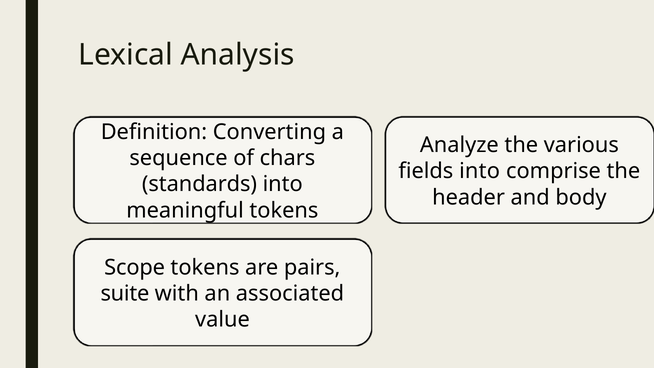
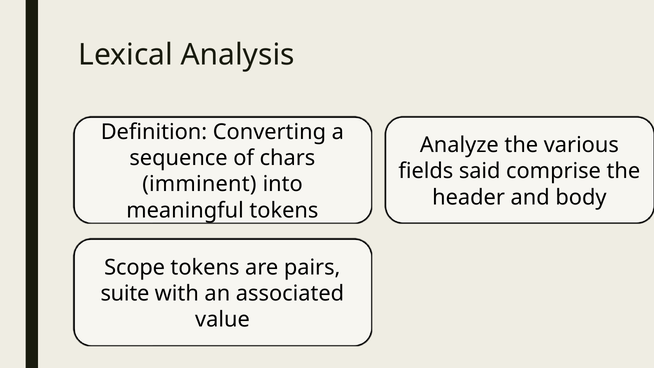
fields into: into -> said (480, 171)
standards: standards -> imminent (199, 184)
